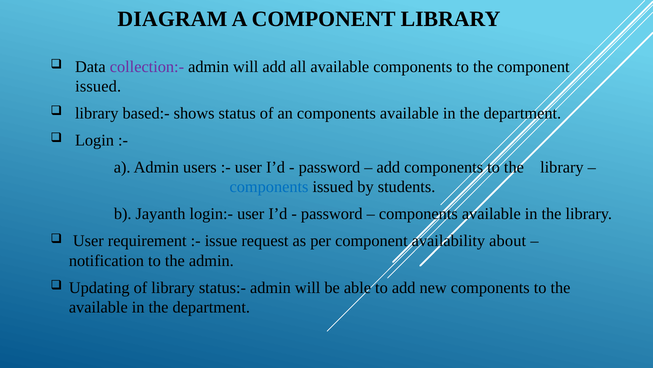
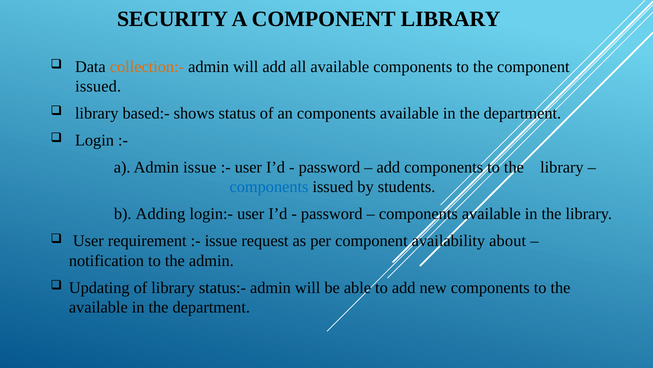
DIAGRAM: DIAGRAM -> SECURITY (173, 19)
collection:- colour: purple -> orange (147, 67)
Admin users: users -> issue (200, 167)
Jayanth: Jayanth -> Adding (160, 214)
